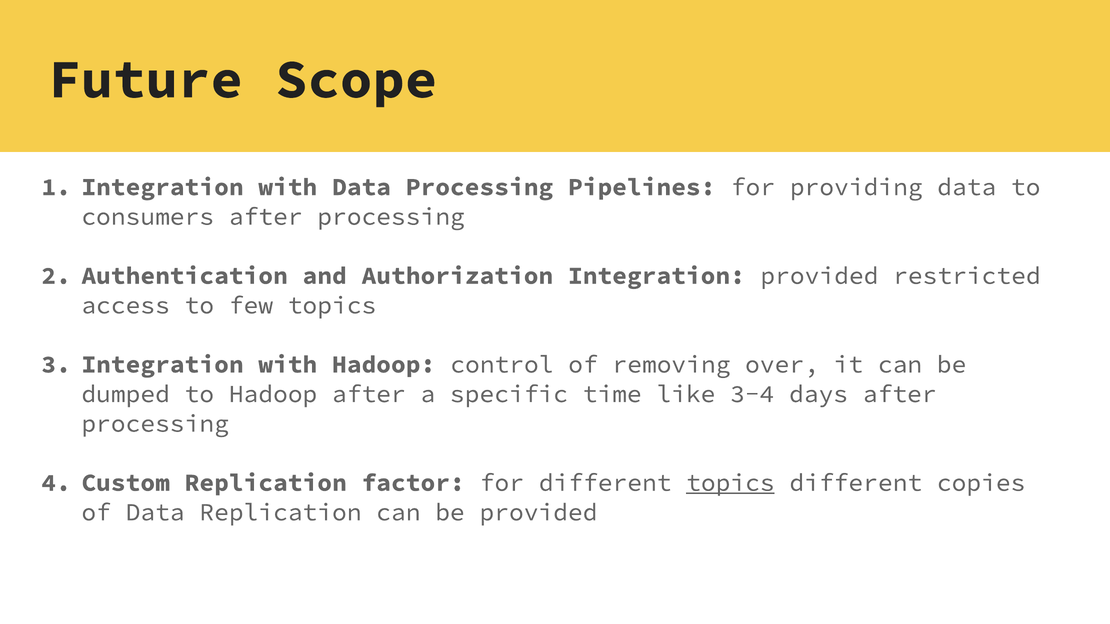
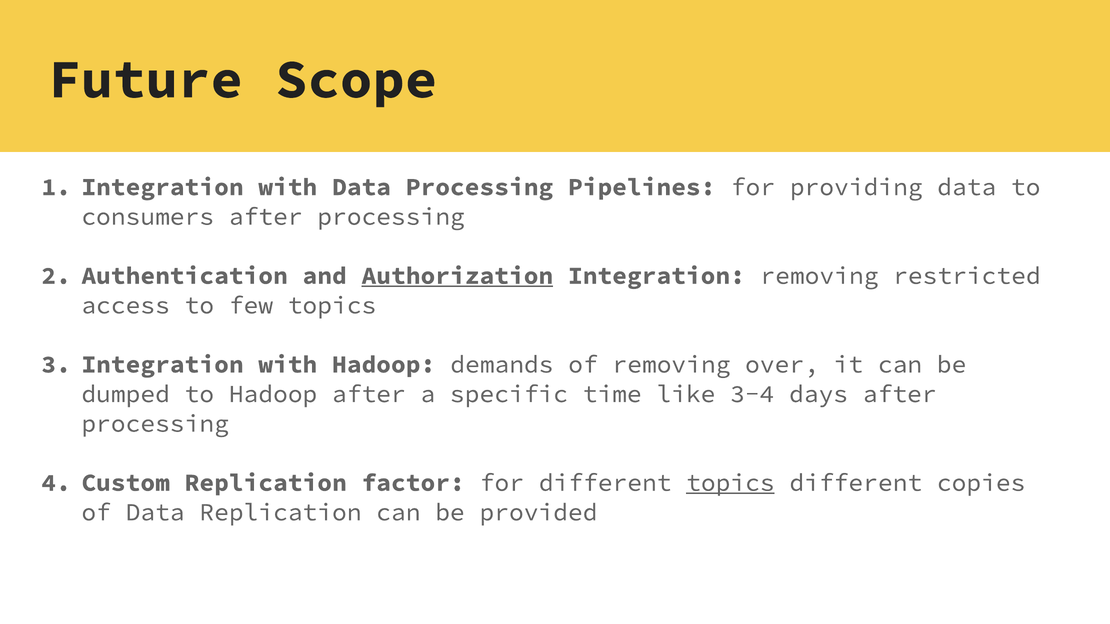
Authorization underline: none -> present (457, 276)
Integration provided: provided -> removing (819, 276)
control: control -> demands (502, 365)
